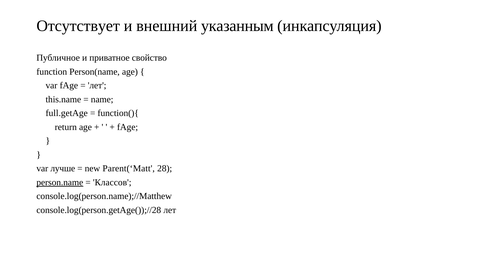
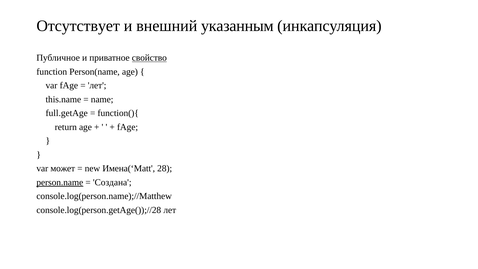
свойство underline: none -> present (149, 58)
лучше: лучше -> может (63, 168)
Parent(‘Matt: Parent(‘Matt -> Имена(‘Matt (129, 168)
Классов: Классов -> Создана (112, 182)
